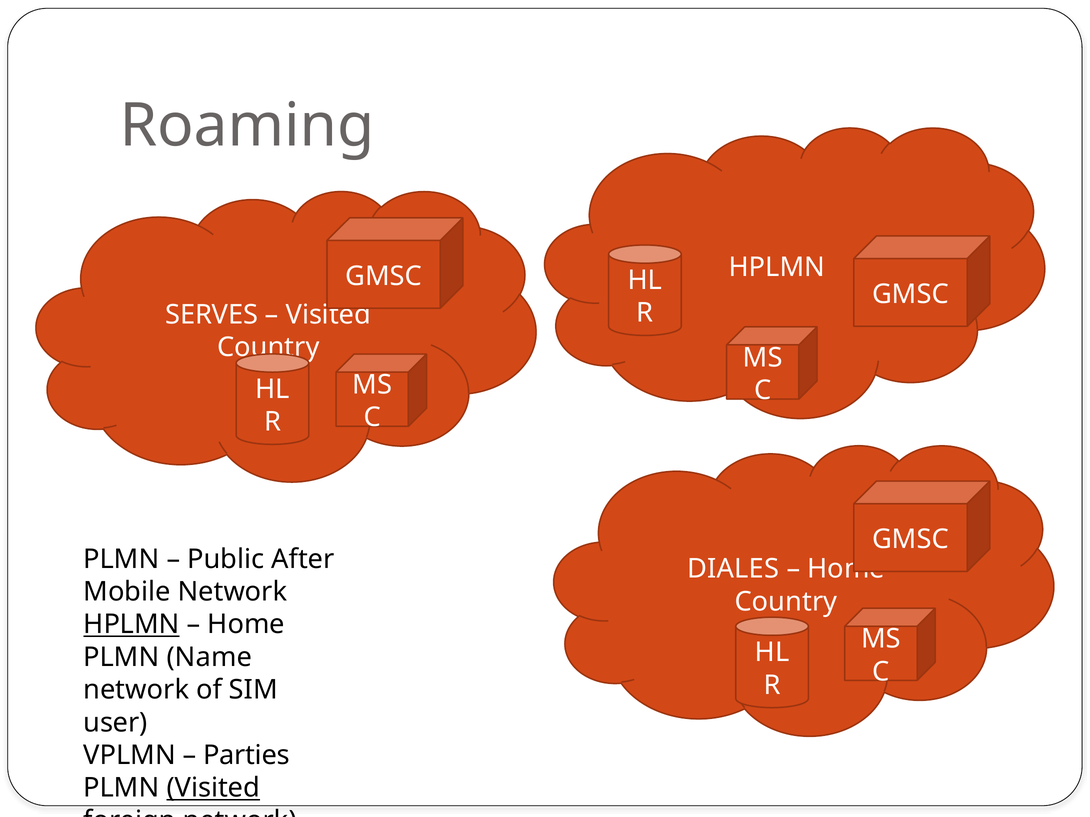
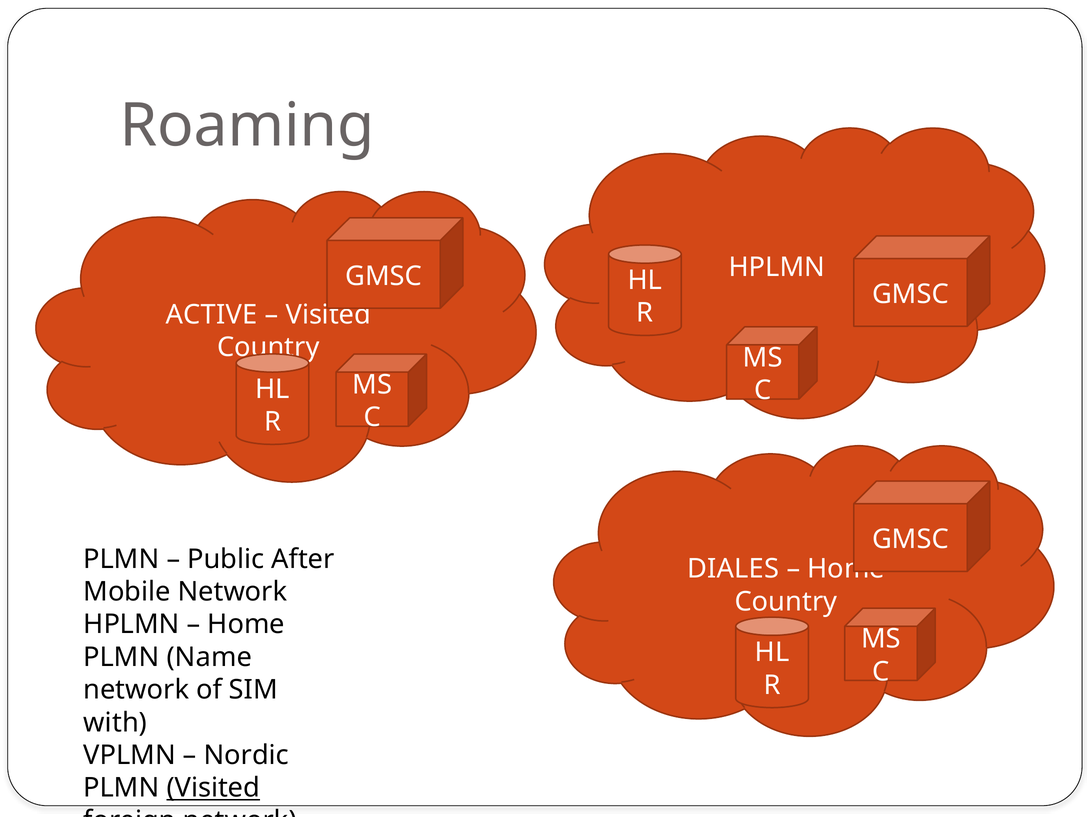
SERVES: SERVES -> ACTIVE (212, 315)
HPLMN underline: present -> none (131, 625)
user: user -> with (115, 723)
Parties: Parties -> Nordic (246, 756)
